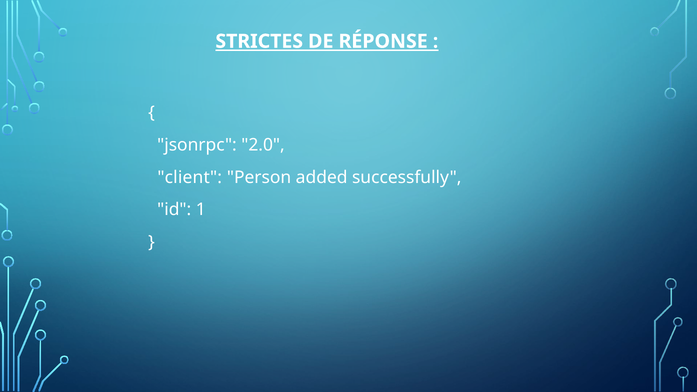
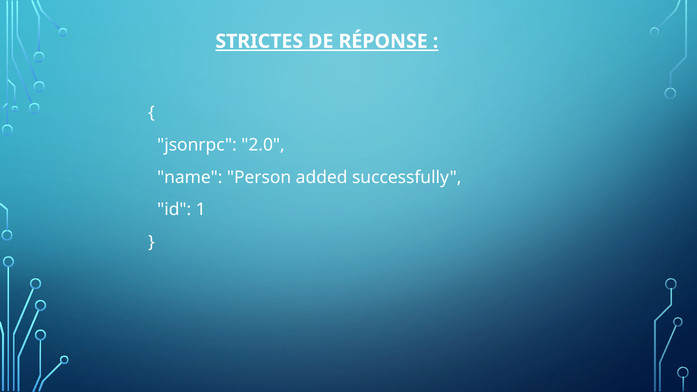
client: client -> name (190, 177)
